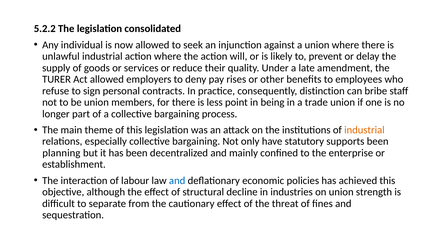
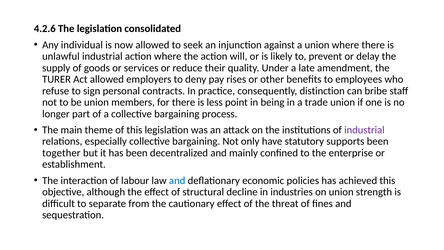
5.2.2: 5.2.2 -> 4.2.6 (45, 29)
industrial colour: orange -> purple (364, 130)
planning: planning -> together (61, 153)
